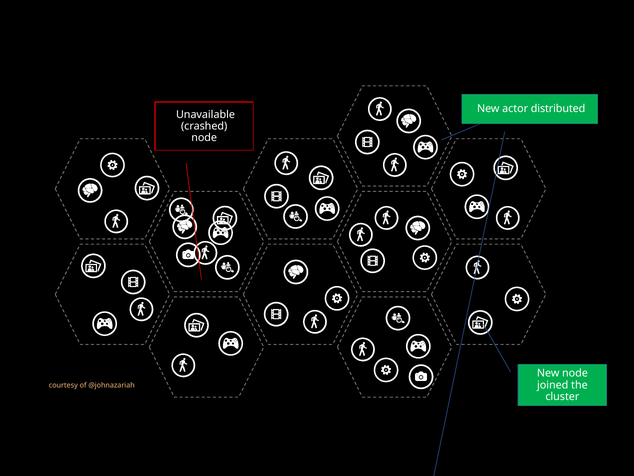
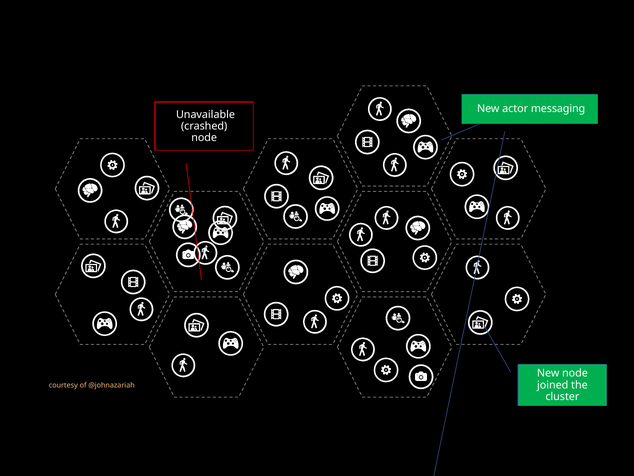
distributed: distributed -> messaging (558, 109)
